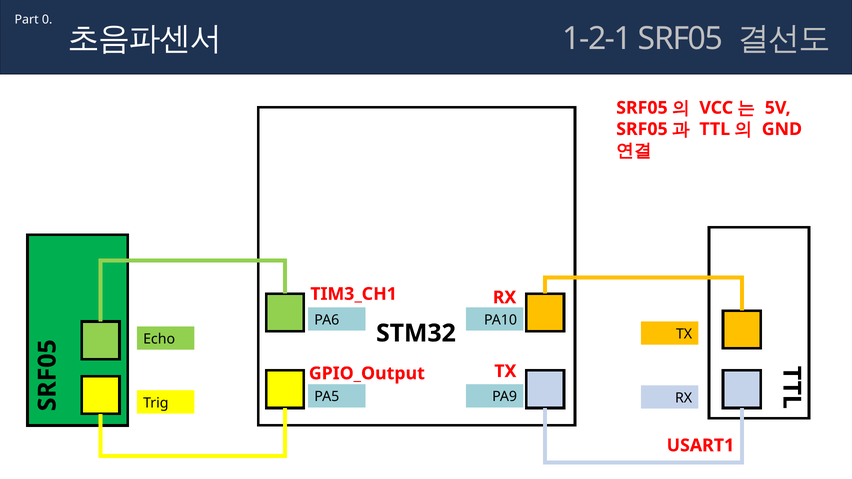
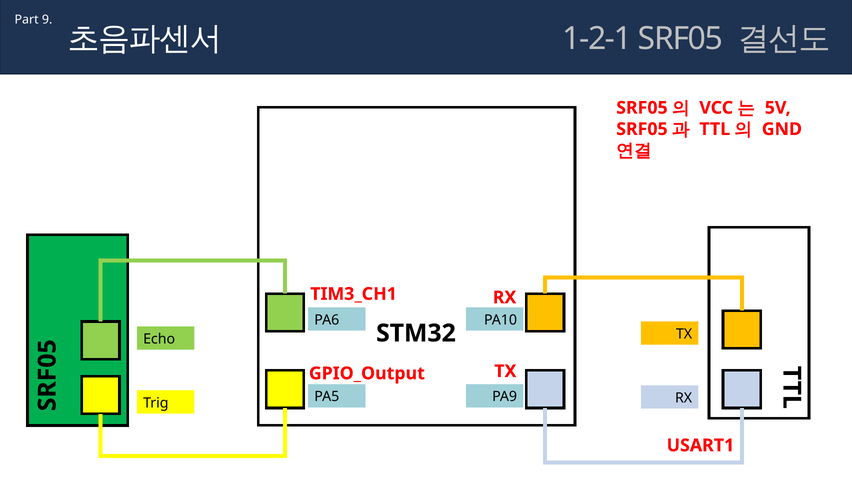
Part 0: 0 -> 9 (47, 20)
